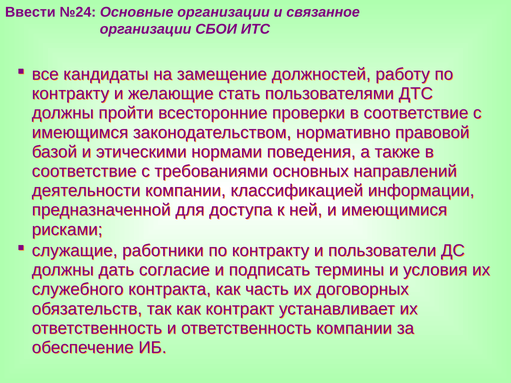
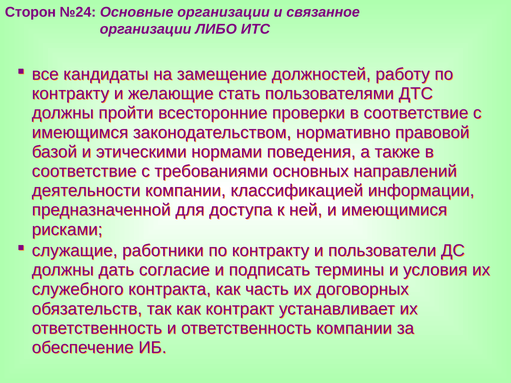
Ввести: Ввести -> Сторон (30, 12)
СБОИ: СБОИ -> ЛИБО (216, 29)
